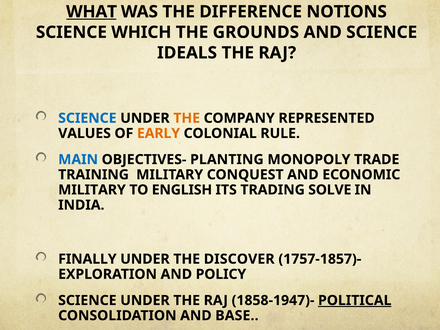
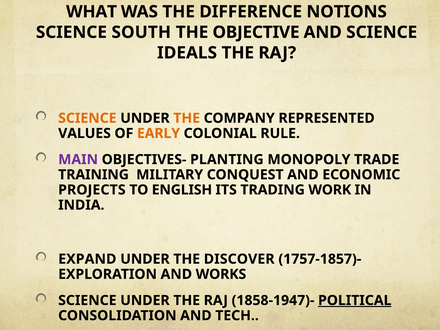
WHAT underline: present -> none (92, 12)
WHICH: WHICH -> SOUTH (141, 32)
GROUNDS: GROUNDS -> OBJECTIVE (256, 32)
SCIENCE colour: blue -> orange (87, 118)
MAIN colour: blue -> purple (78, 159)
MILITARY: MILITARY -> PROJECTS (92, 190)
SOLVE: SOLVE -> WORK (330, 190)
FINALLY: FINALLY -> EXPAND (87, 259)
POLICY: POLICY -> WORKS (221, 274)
BASE: BASE -> TECH (237, 316)
